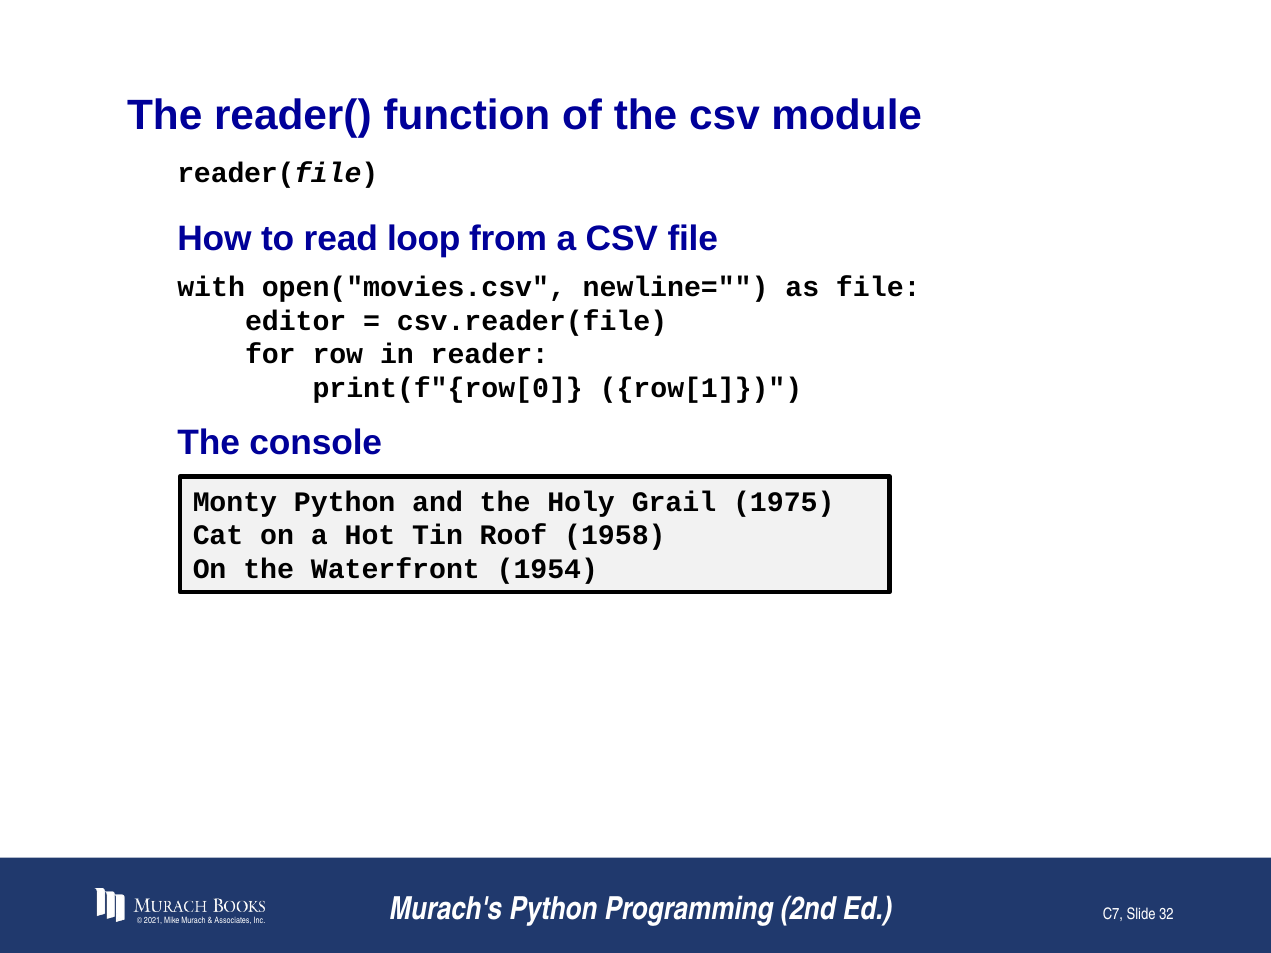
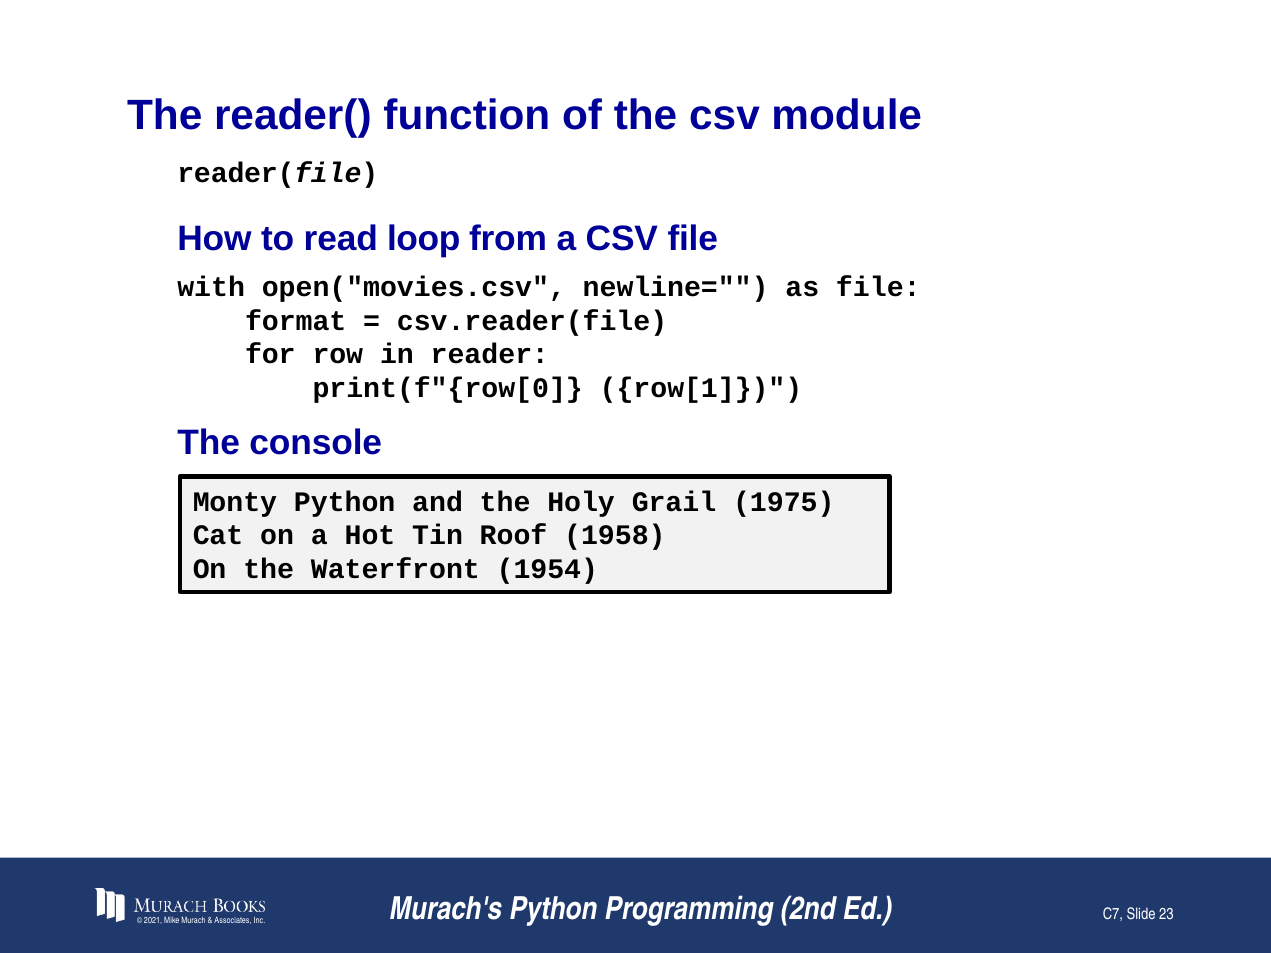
editor: editor -> format (296, 321)
32: 32 -> 23 (1166, 915)
